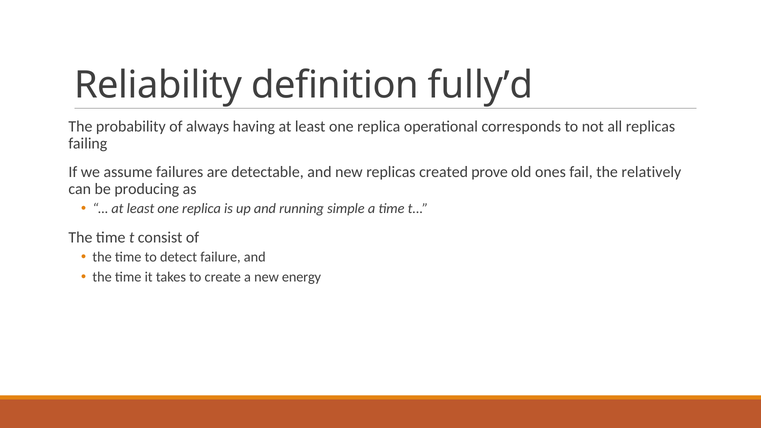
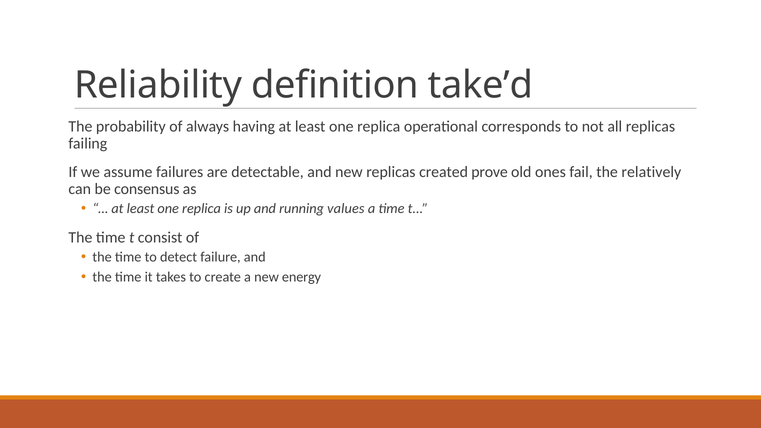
fully’d: fully’d -> take’d (481, 85)
producing: producing -> consensus (147, 189)
simple: simple -> values (346, 209)
